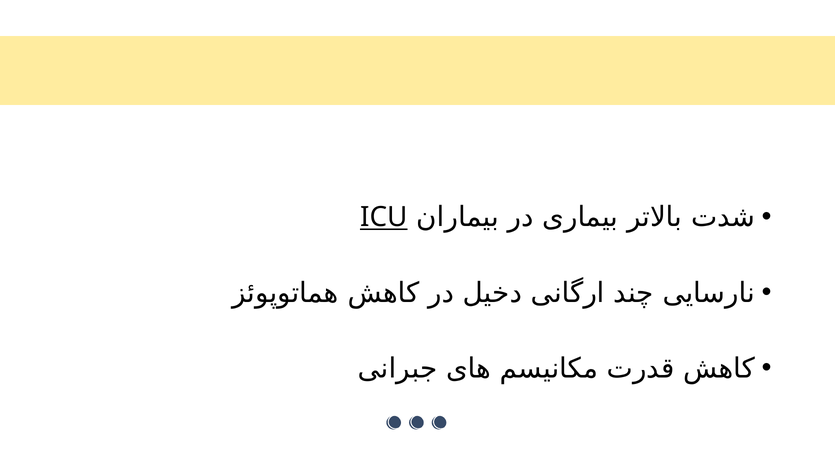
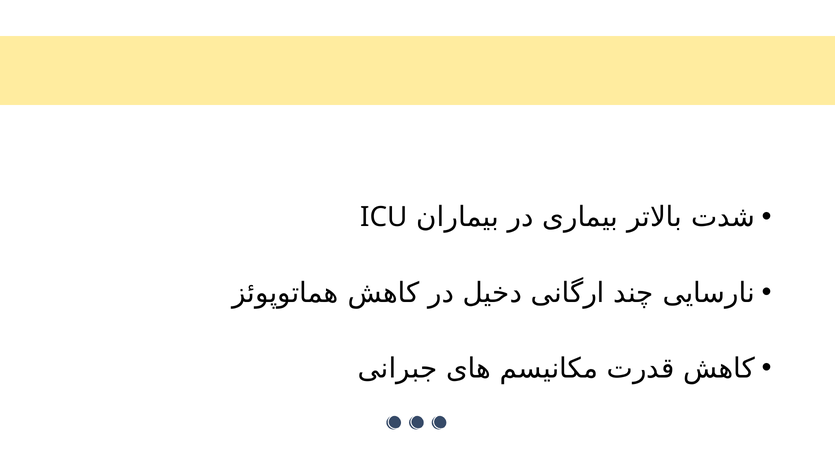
ICU underline: present -> none (384, 217)
